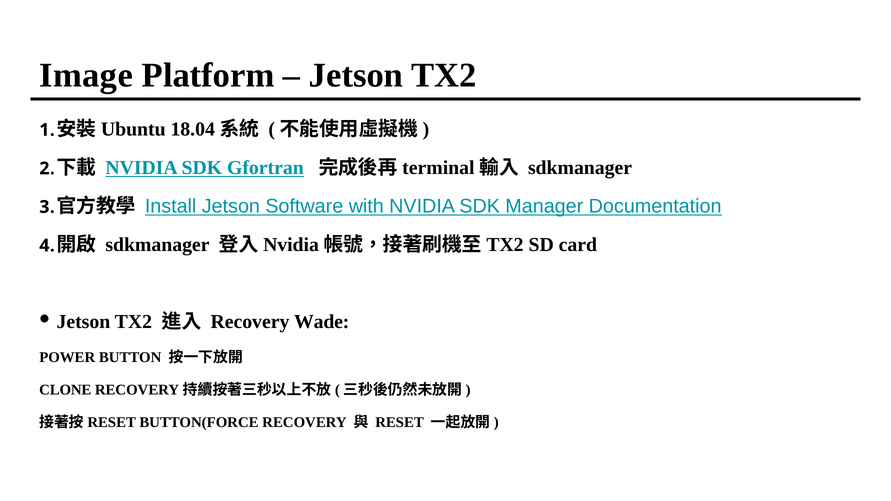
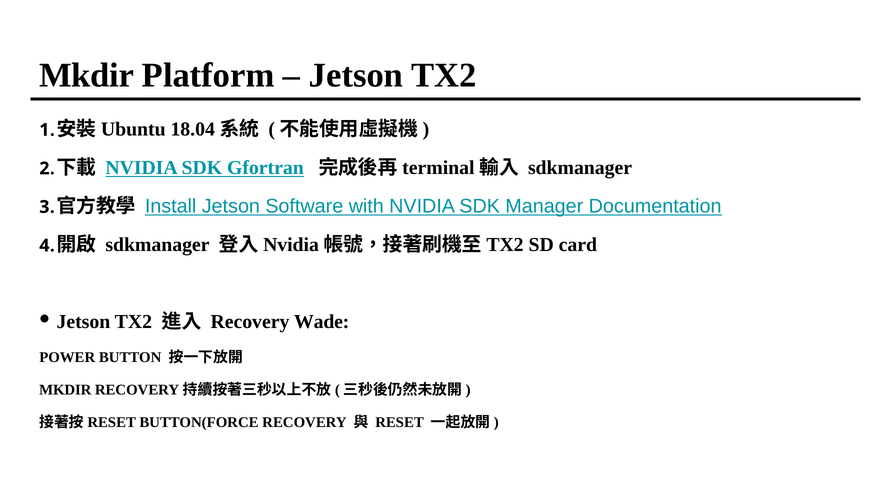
Image: Image -> Mkdir (86, 75)
CLONE: CLONE -> MKDIR (65, 390)
